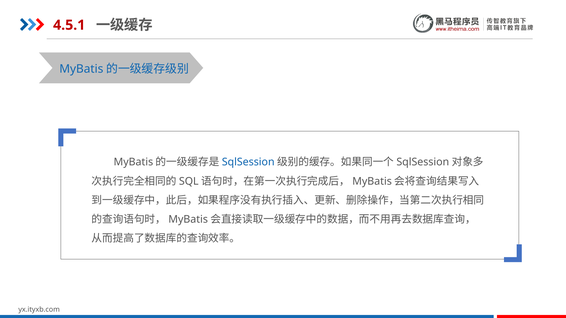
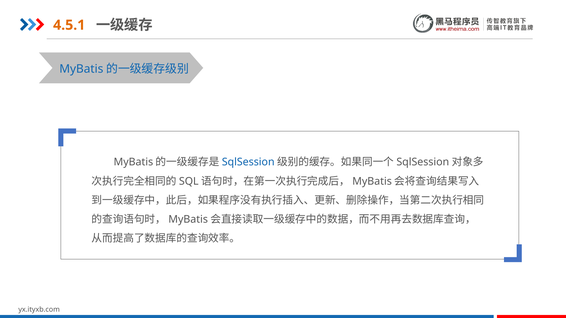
4.5.1 colour: red -> orange (69, 25)
